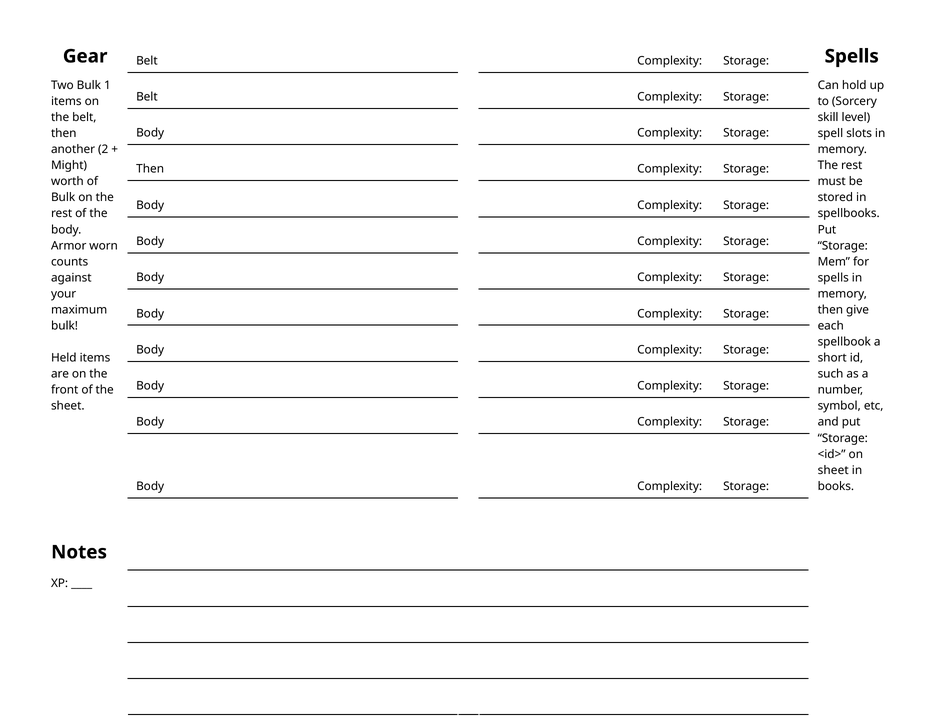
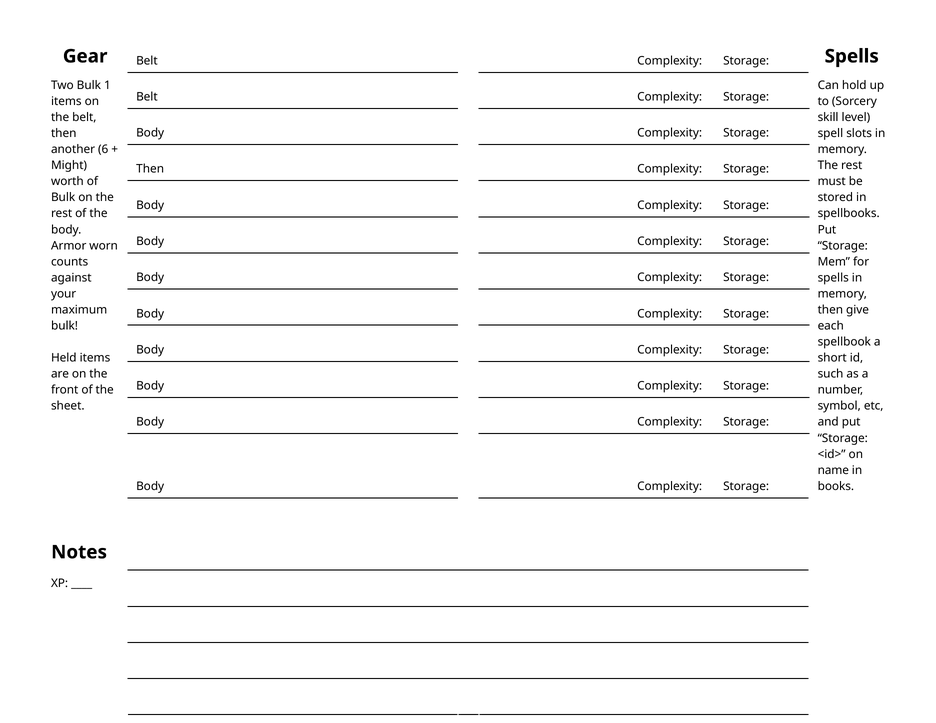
2: 2 -> 6 (103, 149)
sheet: sheet -> name (833, 470)
